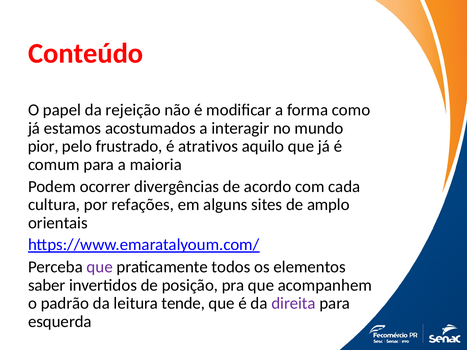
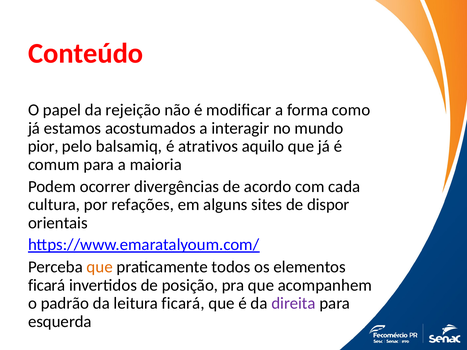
frustrado: frustrado -> balsamiq (129, 146)
amplo: amplo -> dispor (328, 205)
que colour: purple -> orange (100, 267)
saber: saber -> ficará (47, 285)
leitura tende: tende -> ficará (183, 304)
